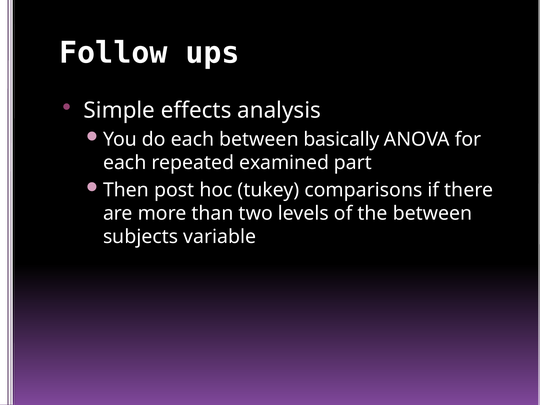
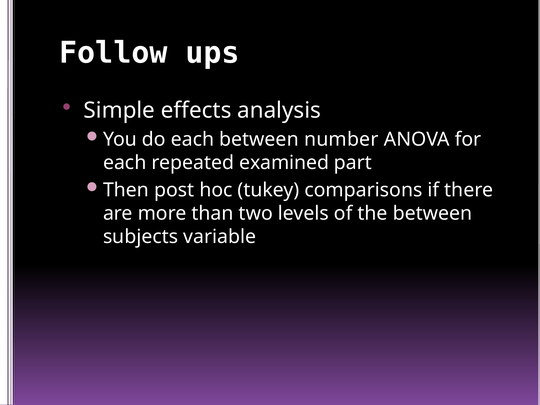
basically: basically -> number (341, 139)
